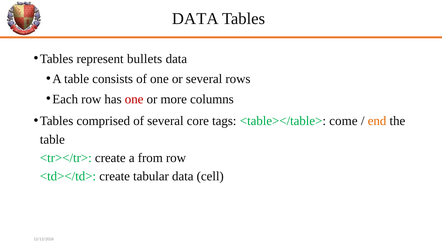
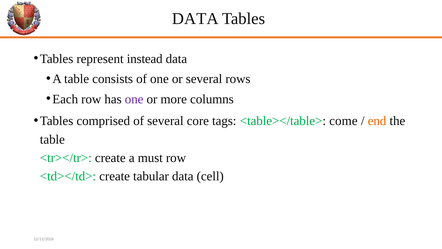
bullets: bullets -> instead (145, 59)
one colour: red -> purple (134, 99)
from: from -> must (150, 158)
